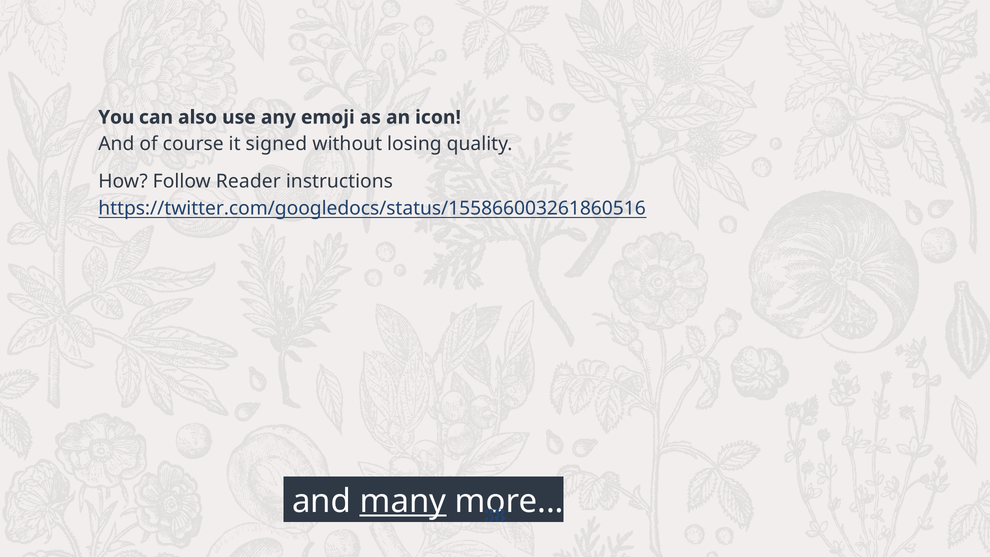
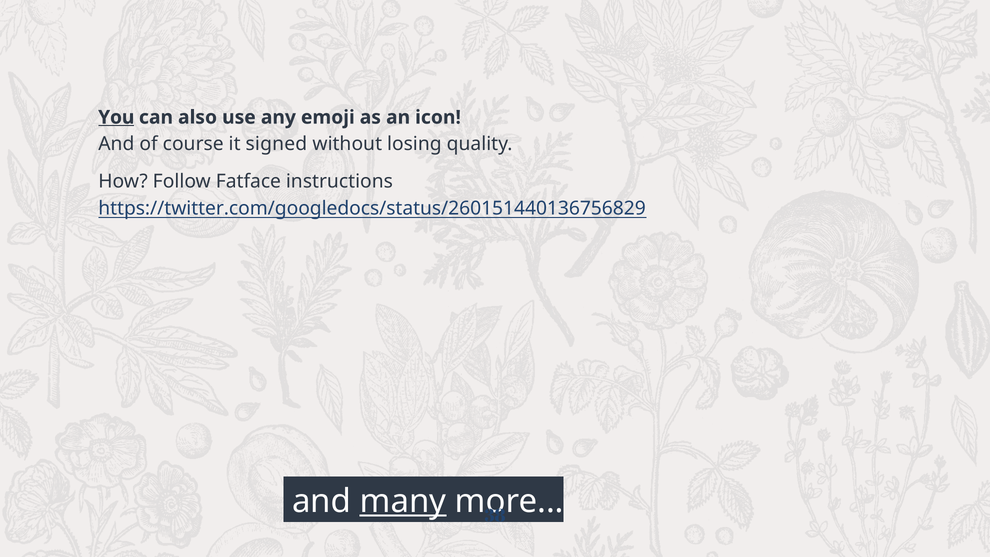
You underline: none -> present (116, 117)
Reader: Reader -> Fatface (248, 181)
https://twitter.com/googledocs/status/155866003261860516: https://twitter.com/googledocs/status/155866003261860516 -> https://twitter.com/googledocs/status/260151440136756829 (372, 208)
